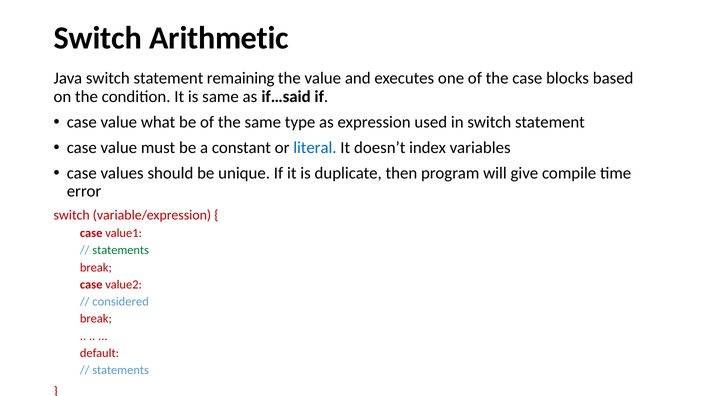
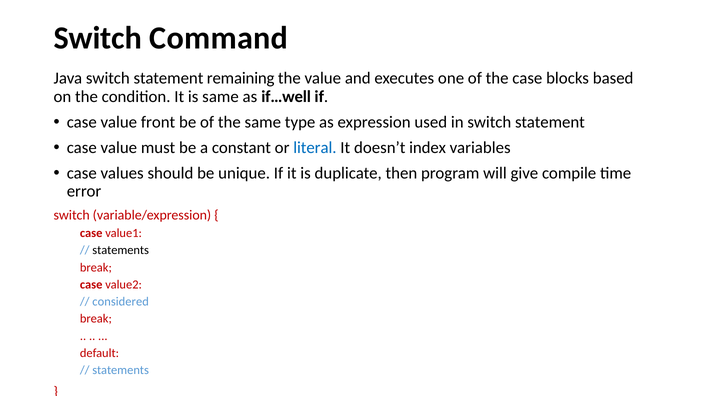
Arithmetic: Arithmetic -> Command (219, 38)
if…said: if…said -> if…well (286, 96)
what: what -> front (158, 122)
statements colour: green -> black (121, 250)
